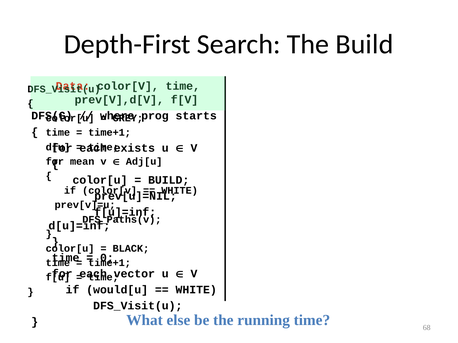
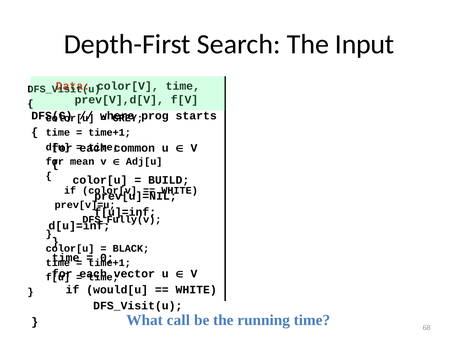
The Build: Build -> Input (365, 44)
exists: exists -> common (134, 148)
DFS_Paths(v: DFS_Paths(v -> DFS_Fully(v (122, 220)
else: else -> call (178, 321)
